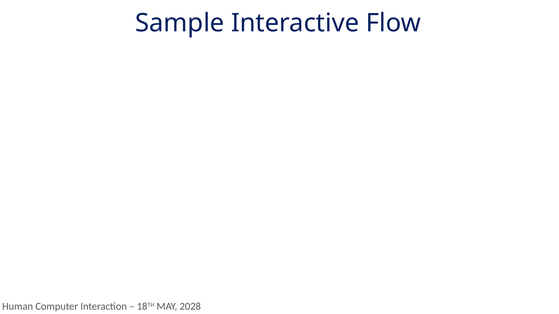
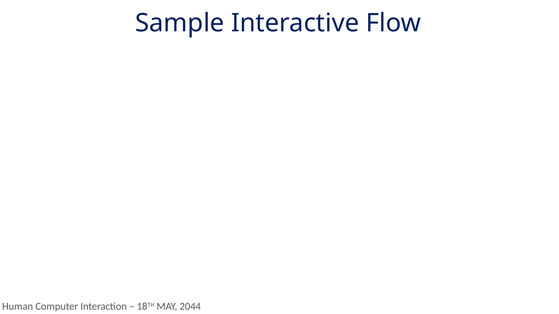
2028: 2028 -> 2044 (190, 307)
